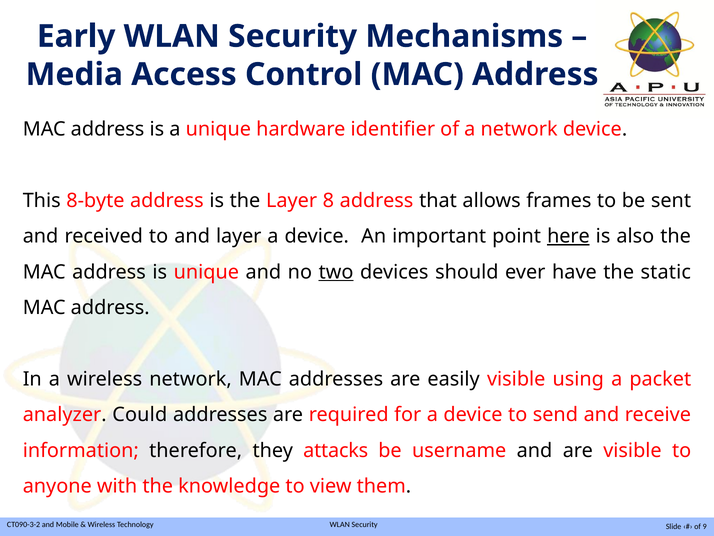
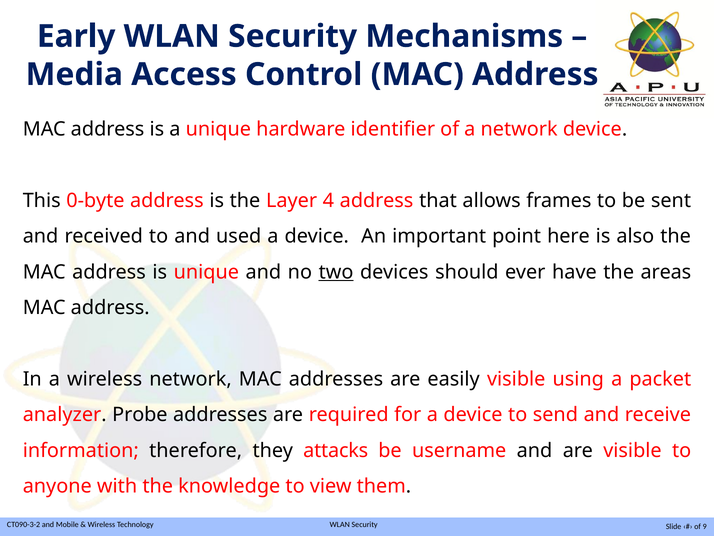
8-byte: 8-byte -> 0-byte (95, 200)
8: 8 -> 4 (328, 200)
and layer: layer -> used (239, 236)
here underline: present -> none (568, 236)
static: static -> areas (666, 272)
Could: Could -> Probe (140, 415)
